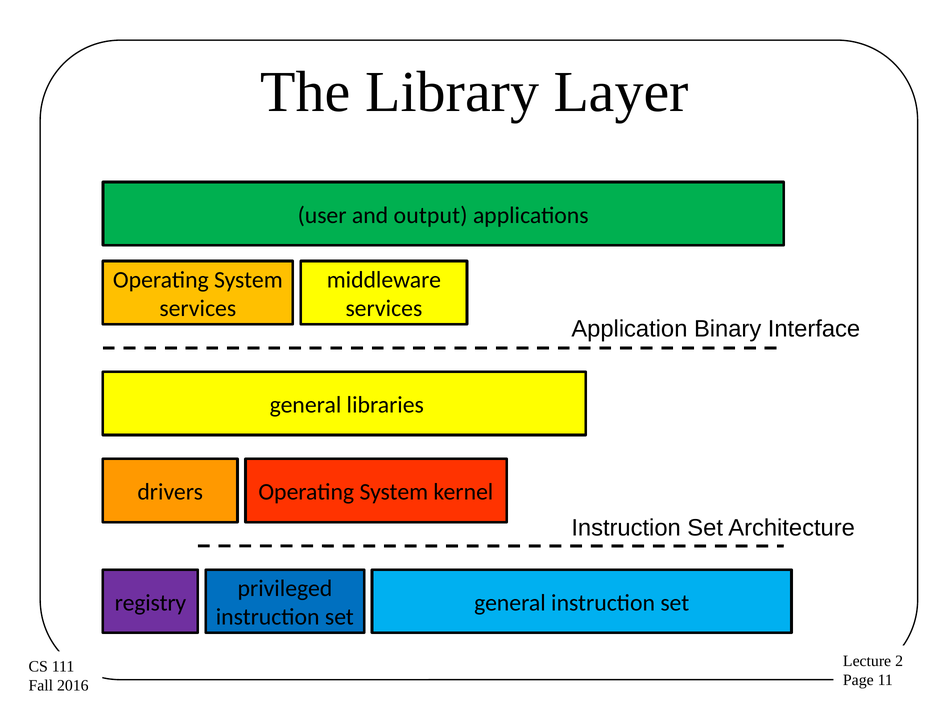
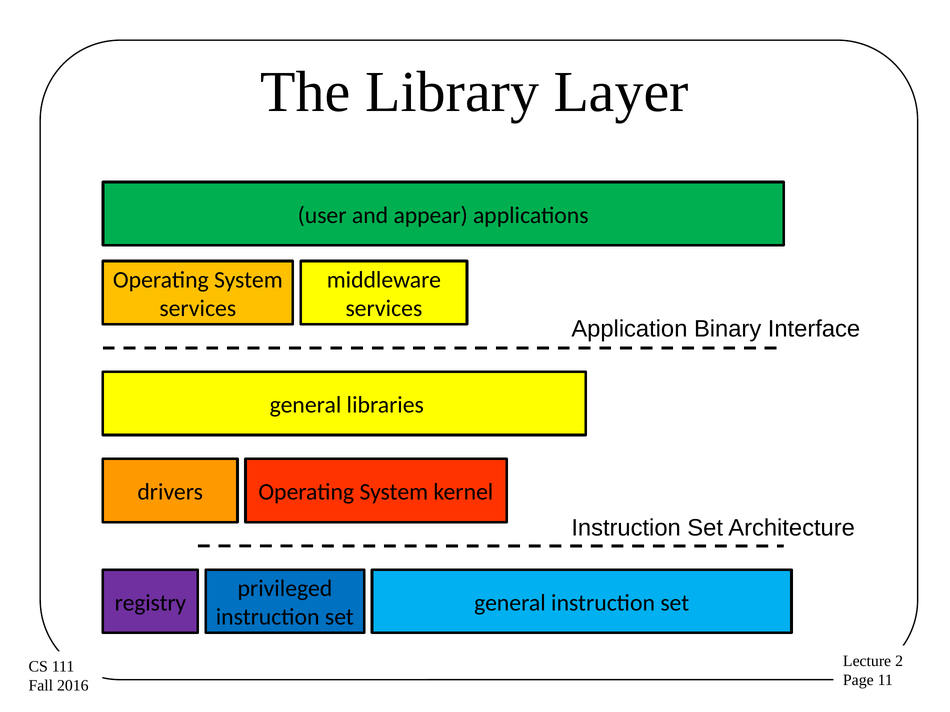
output: output -> appear (431, 215)
